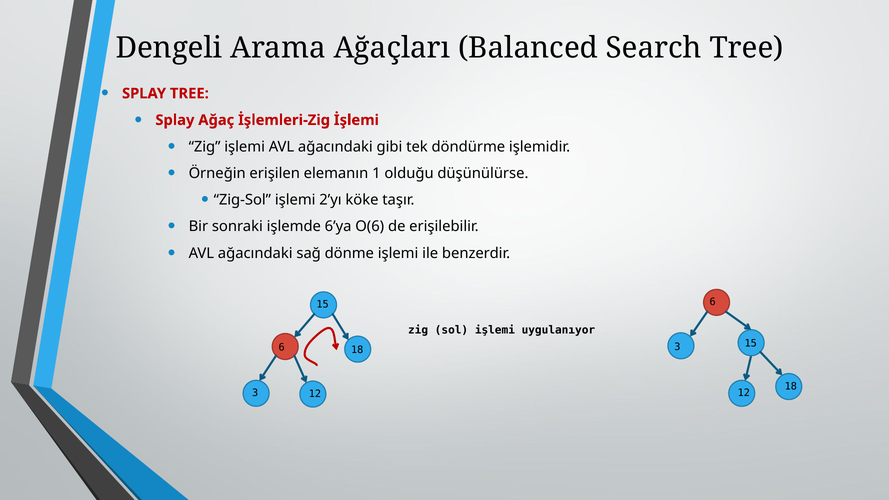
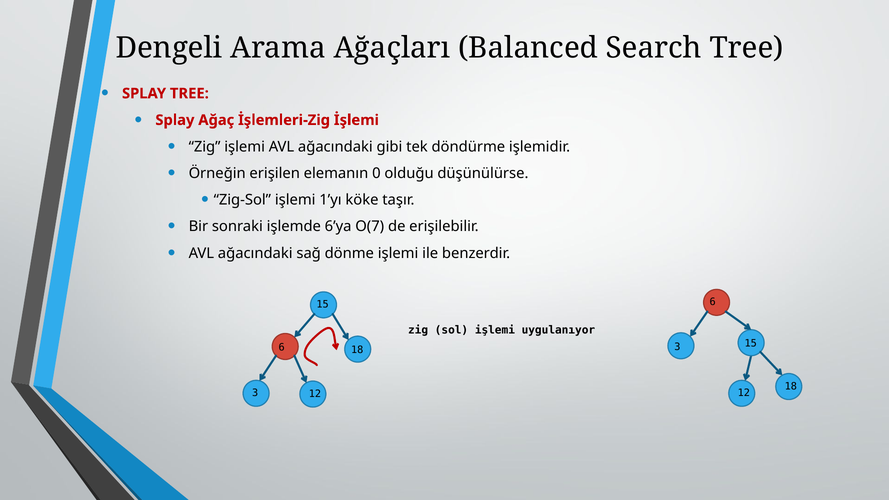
1: 1 -> 0 (376, 173)
2’yı: 2’yı -> 1’yı (330, 200)
O(6: O(6 -> O(7 (370, 227)
